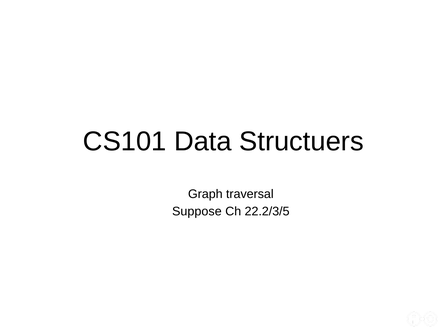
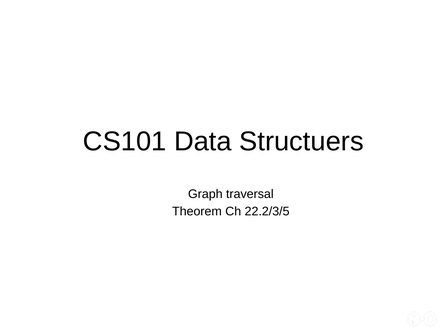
Suppose: Suppose -> Theorem (197, 211)
